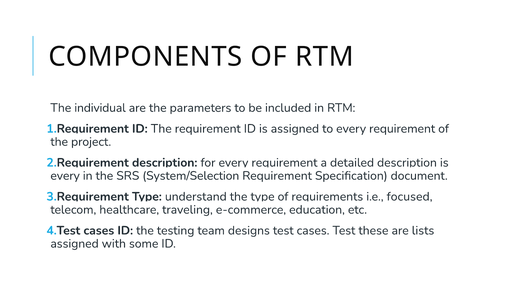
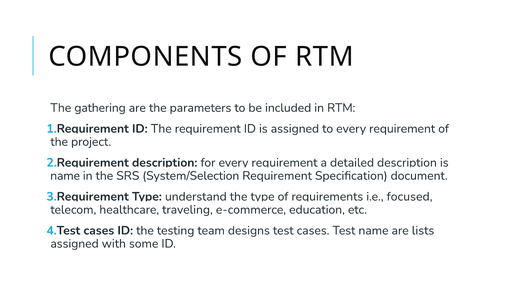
individual: individual -> gathering (100, 108)
every: every -> name (65, 175)
Test these: these -> name (373, 230)
